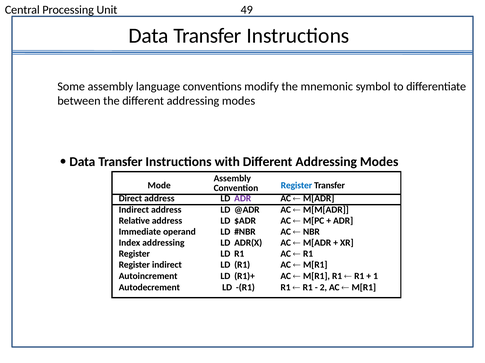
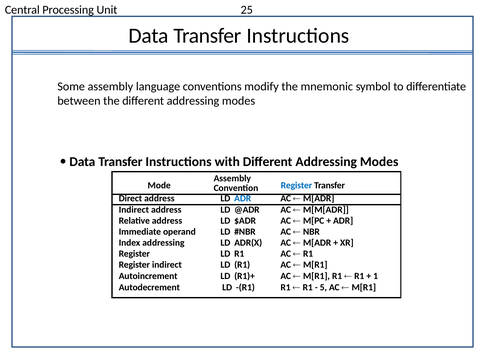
49: 49 -> 25 (247, 10)
ADR colour: purple -> blue (243, 199)
2: 2 -> 5 (323, 288)
